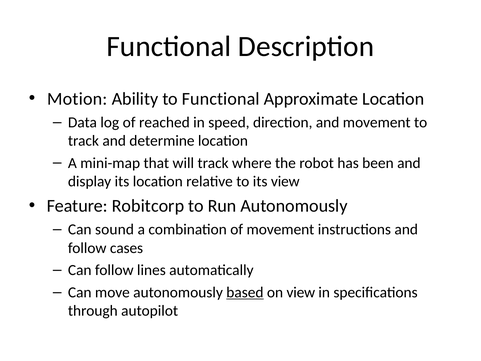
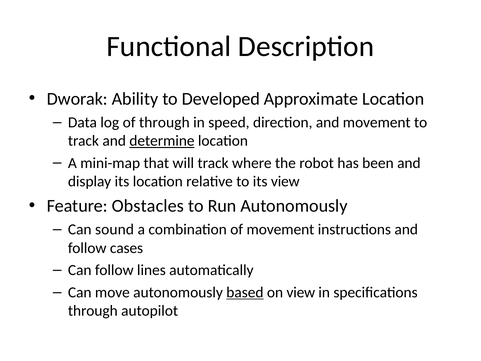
Motion: Motion -> Dworak (77, 99)
to Functional: Functional -> Developed (221, 99)
of reached: reached -> through (164, 122)
determine underline: none -> present (162, 141)
Robitcorp: Robitcorp -> Obstacles (148, 206)
